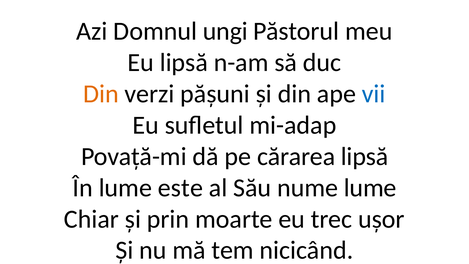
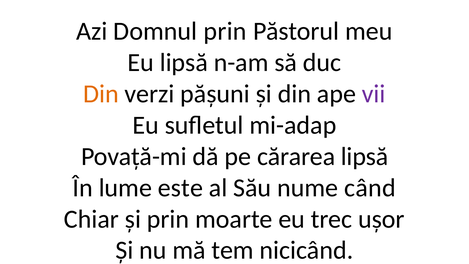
Domnul ungi: ungi -> prin (225, 31)
vii colour: blue -> purple (374, 94)
nume lume: lume -> când (370, 188)
